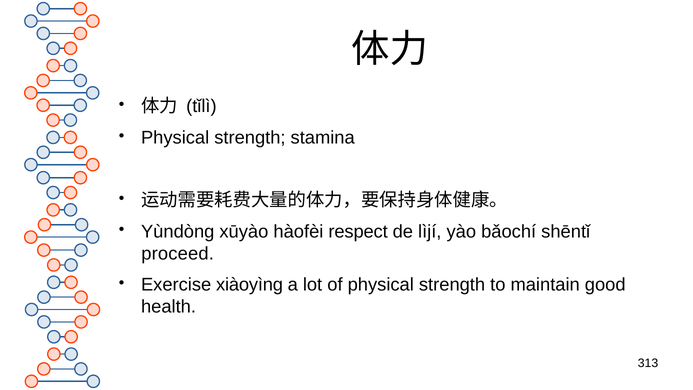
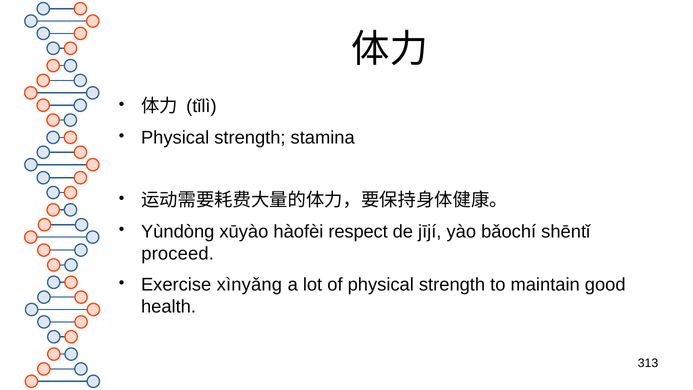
lìjí: lìjí -> jījí (430, 231)
xiàoyìng: xiàoyìng -> xìnyǎng (249, 285)
